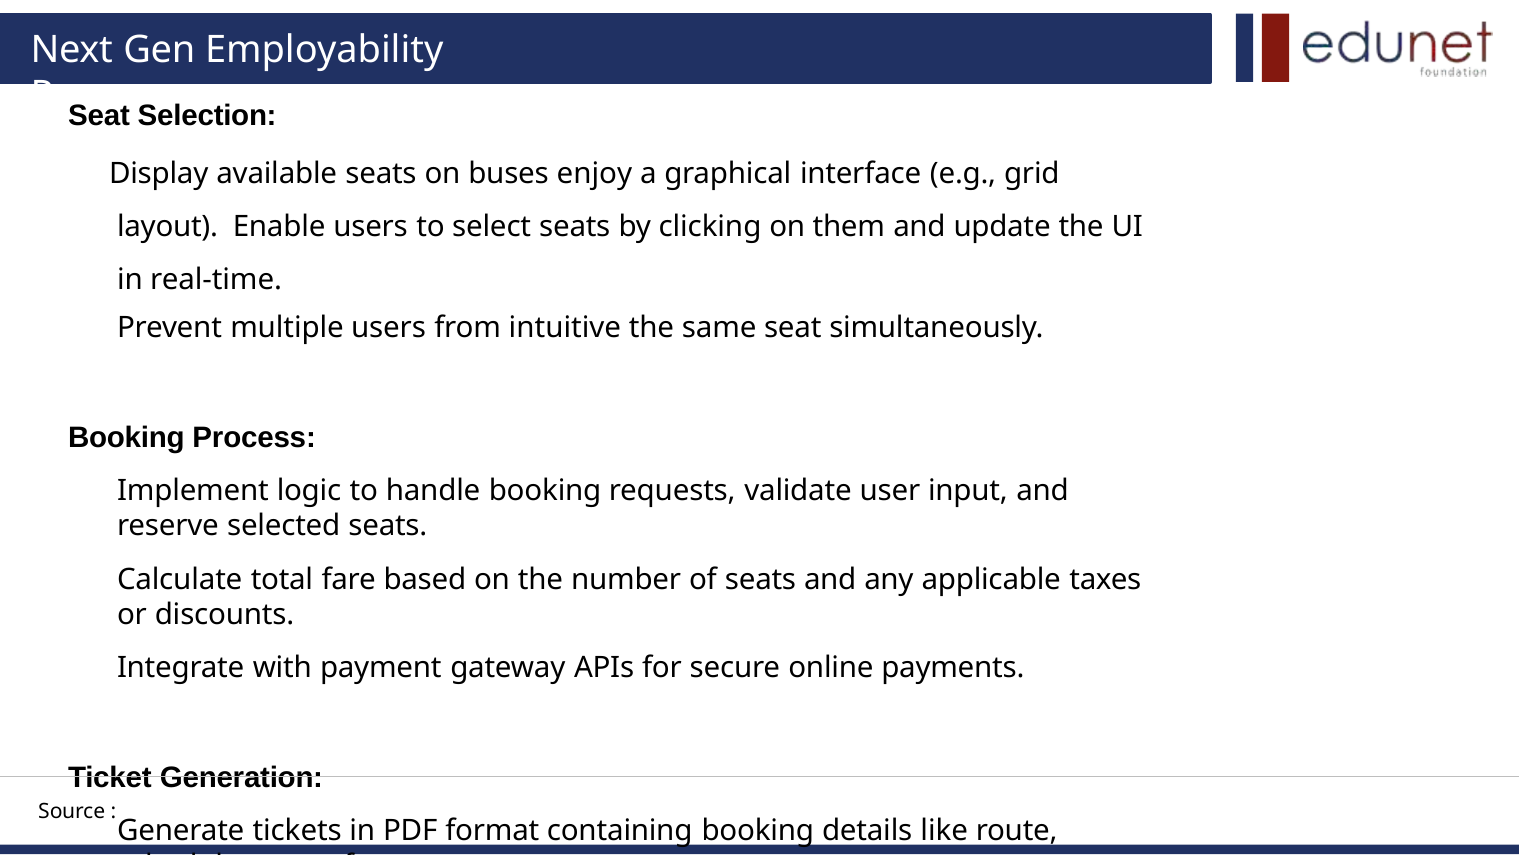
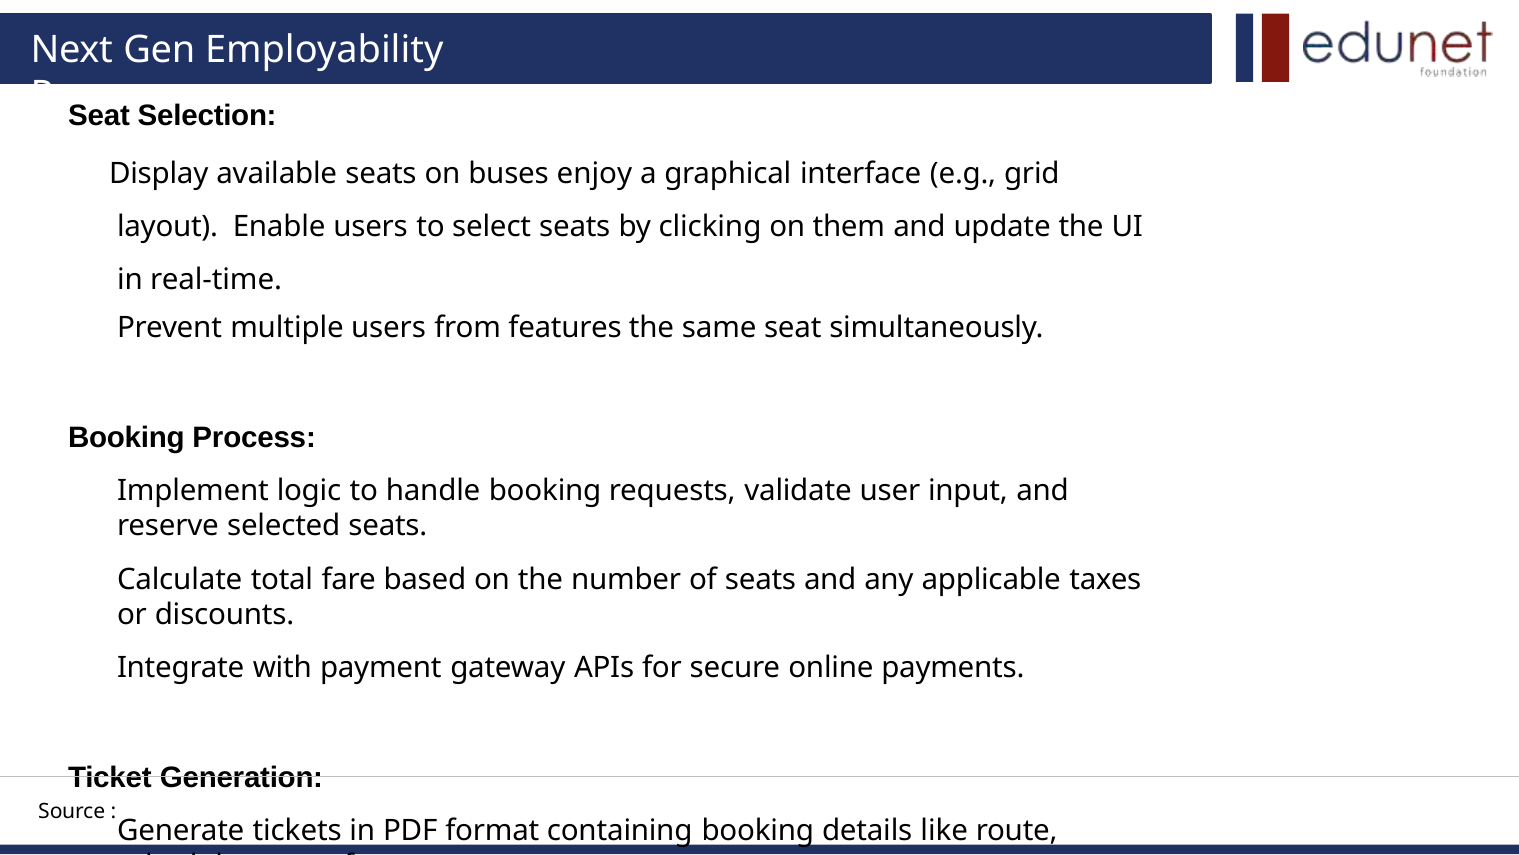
intuitive: intuitive -> features (565, 328)
